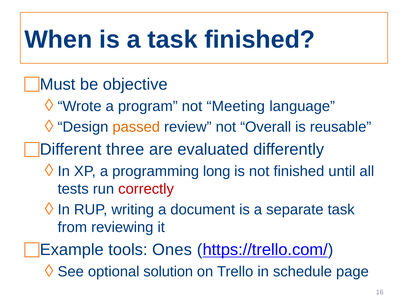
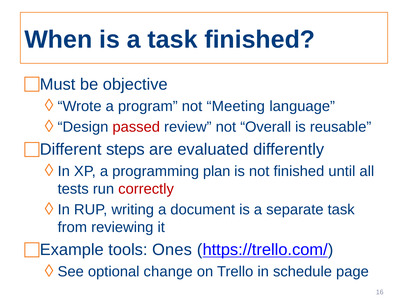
passed colour: orange -> red (136, 127)
three: three -> steps (125, 150)
long: long -> plan (217, 171)
solution: solution -> change (168, 272)
